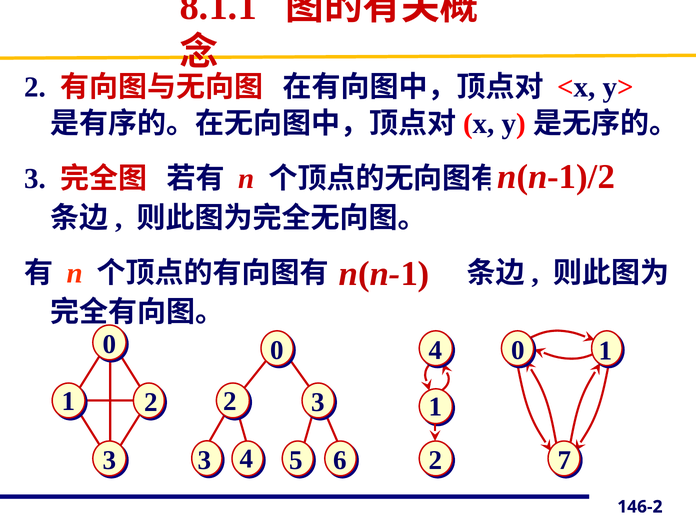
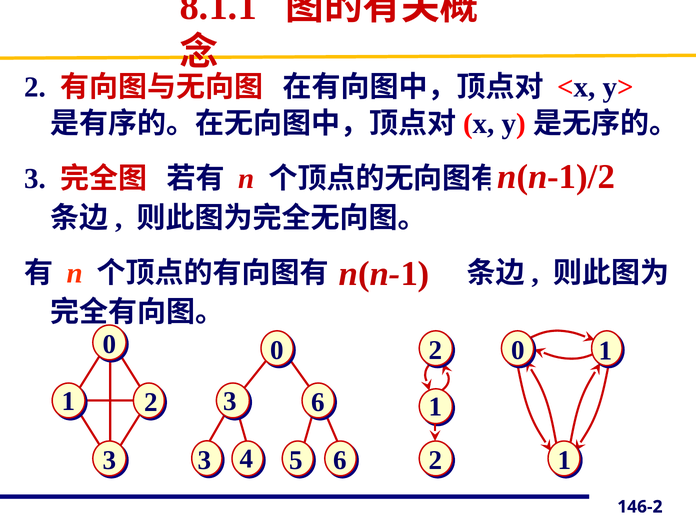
0 4: 4 -> 2 (436, 350)
1 2: 2 -> 3 (230, 401)
2 3: 3 -> 6 (318, 402)
2 7: 7 -> 1 (564, 460)
